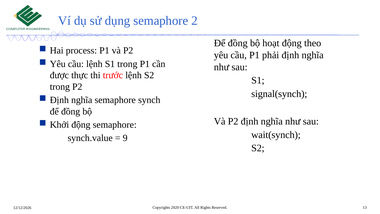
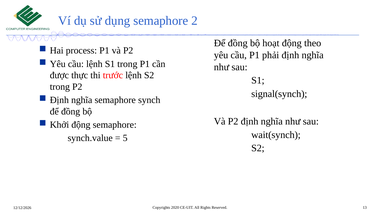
9: 9 -> 5 (125, 138)
